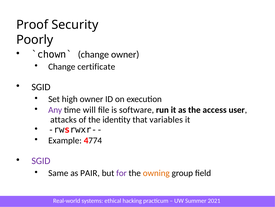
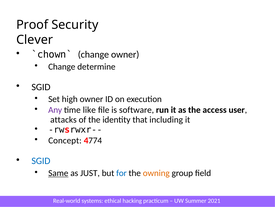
Poorly: Poorly -> Clever (35, 40)
certificate: certificate -> determine (96, 66)
will: will -> like (89, 109)
variables: variables -> including (166, 119)
Example: Example -> Concept (65, 140)
SGID colour: purple -> blue (41, 160)
Same underline: none -> present (58, 172)
PAIR: PAIR -> JUST (90, 172)
for colour: purple -> blue (121, 172)
